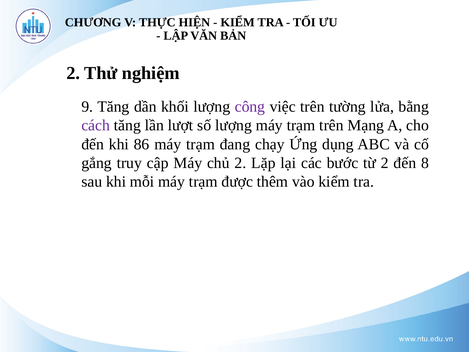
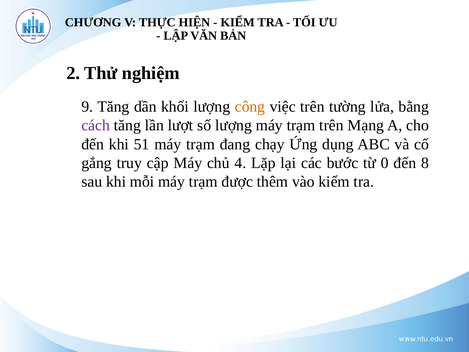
công colour: purple -> orange (250, 107)
86: 86 -> 51 (142, 144)
chủ 2: 2 -> 4 (240, 163)
từ 2: 2 -> 0 (385, 163)
